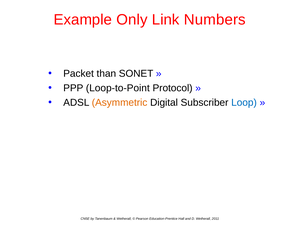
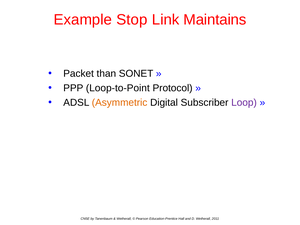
Only: Only -> Stop (132, 20)
Numbers: Numbers -> Maintains (215, 20)
Loop colour: blue -> purple (244, 103)
